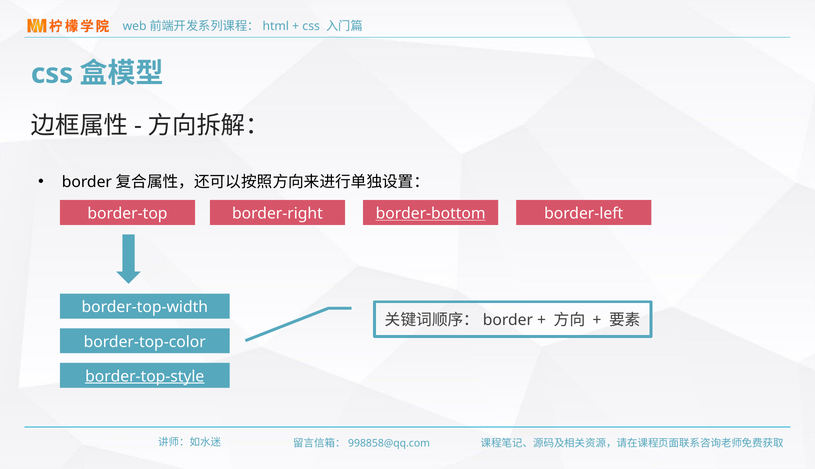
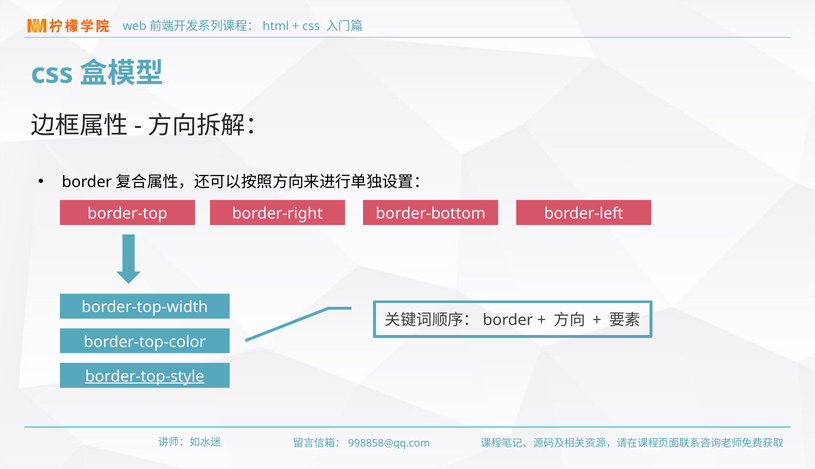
border-bottom underline: present -> none (431, 214)
